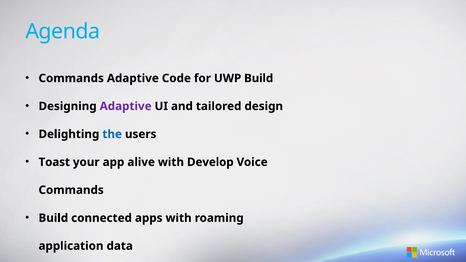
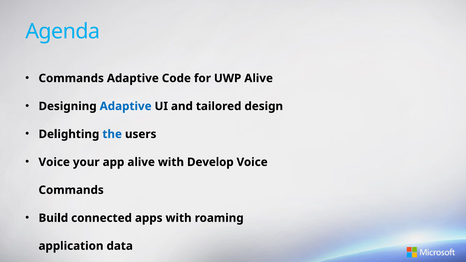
UWP Build: Build -> Alive (259, 78)
Adaptive colour: purple -> blue (126, 106)
Toast: Toast -> Voice (54, 162)
